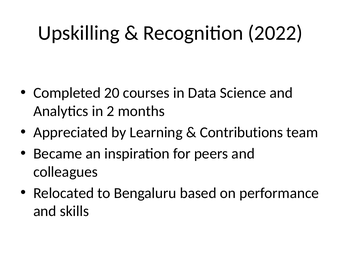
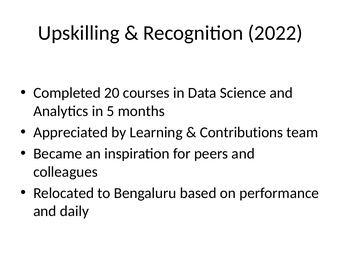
2: 2 -> 5 (111, 111)
skills: skills -> daily (74, 211)
